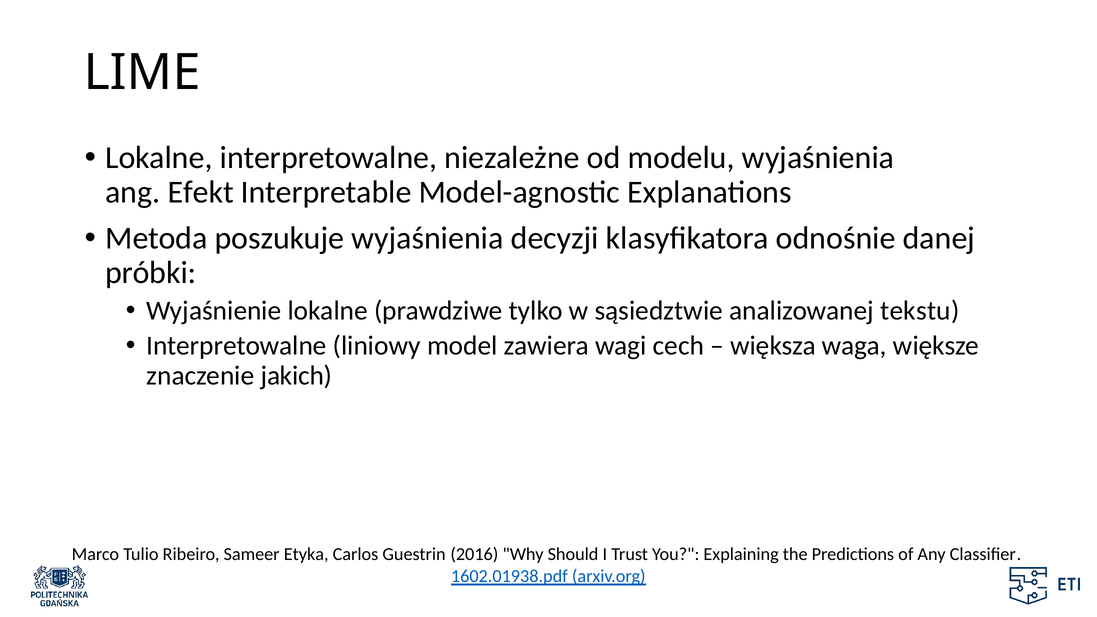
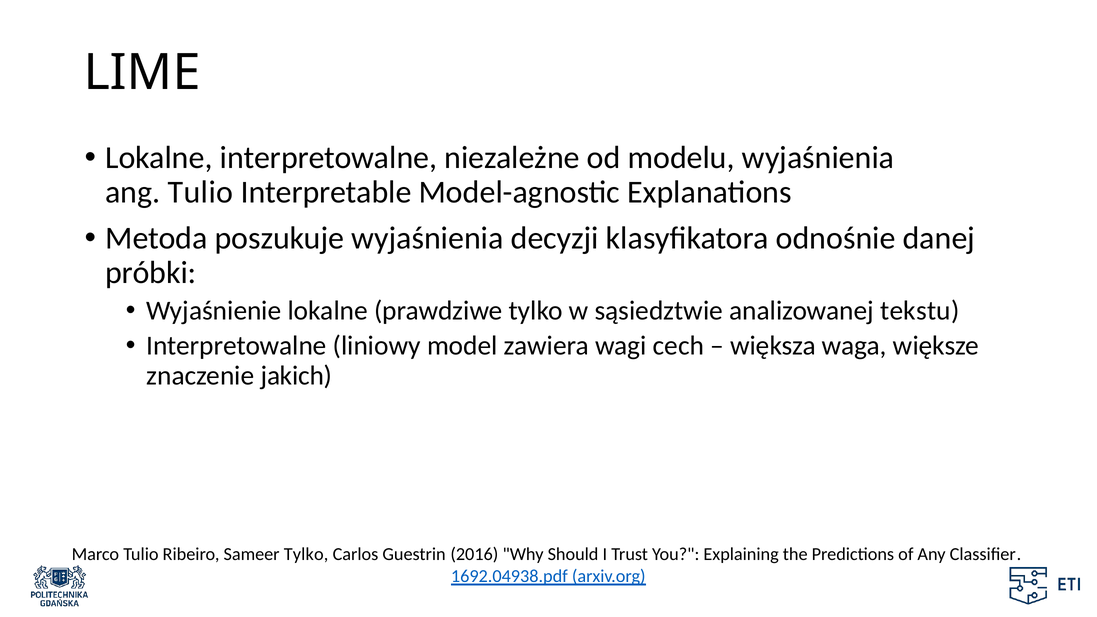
ang Efekt: Efekt -> Tulio (200, 192)
Sameer Etyka: Etyka -> Tylko (306, 555)
1602.01938.pdf: 1602.01938.pdf -> 1692.04938.pdf (509, 576)
